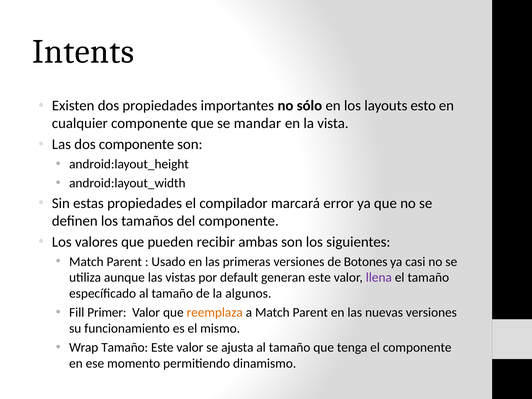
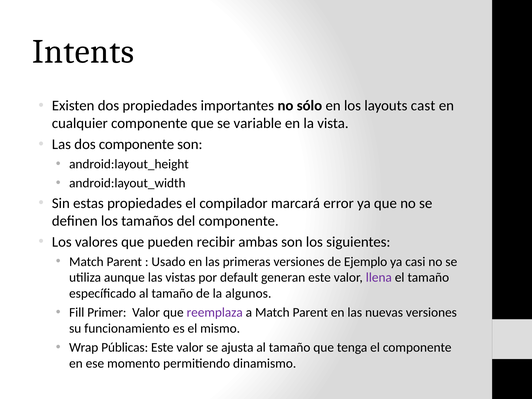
esto: esto -> cast (423, 106)
mandar: mandar -> variable (258, 123)
Botones: Botones -> Ejemplo (366, 262)
reemplaza colour: orange -> purple (215, 312)
Wrap Tamaño: Tamaño -> Públicas (125, 347)
